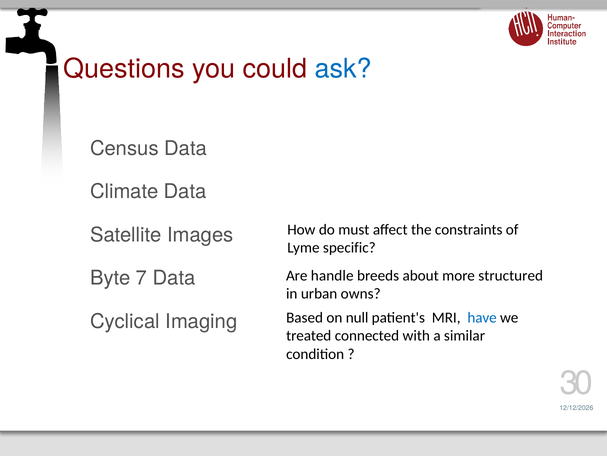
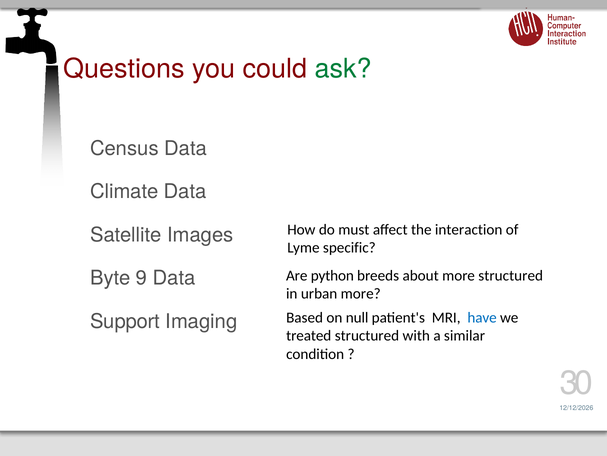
ask colour: blue -> green (343, 69)
constraints: constraints -> interaction (469, 229)
handle: handle -> python (332, 275)
7: 7 -> 9 (141, 278)
urban owns: owns -> more (361, 293)
Cyclical: Cyclical -> Support (125, 321)
treated connected: connected -> structured (367, 335)
